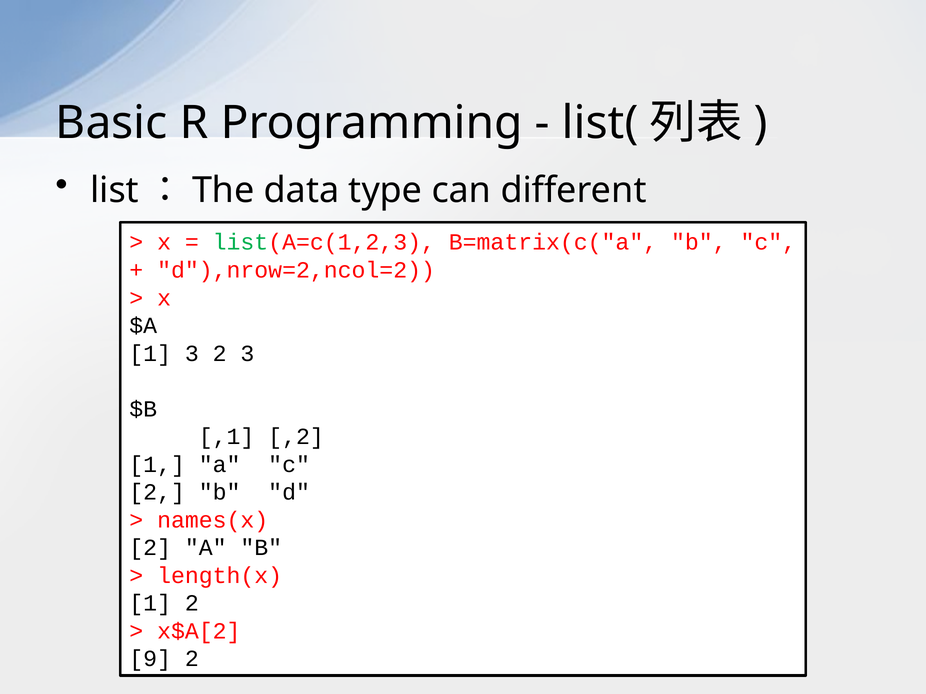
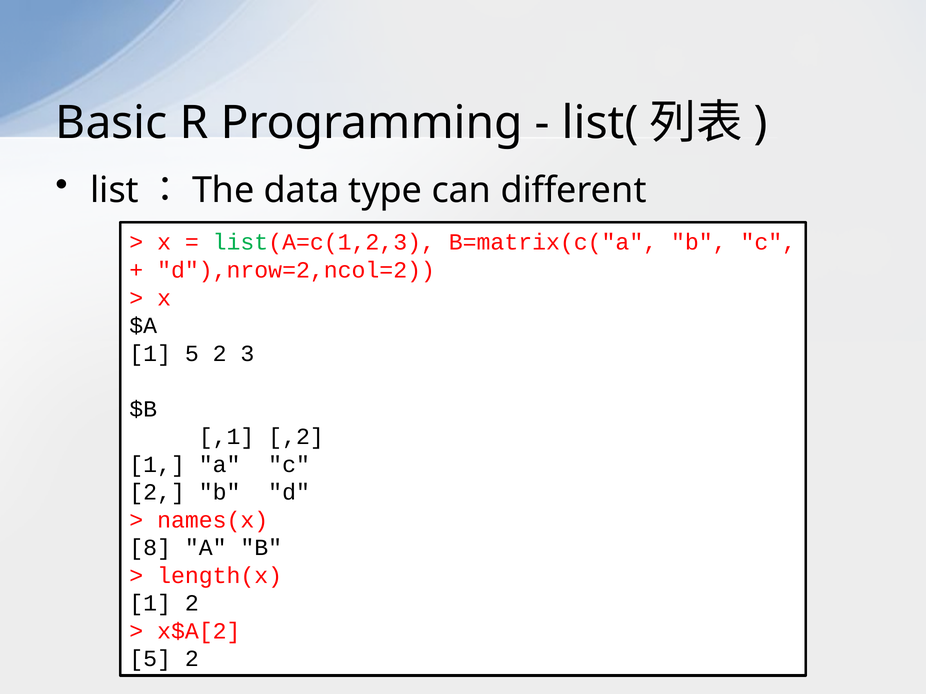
1 3: 3 -> 5 (192, 354)
2: 2 -> 8 (150, 548)
9: 9 -> 5 (150, 659)
